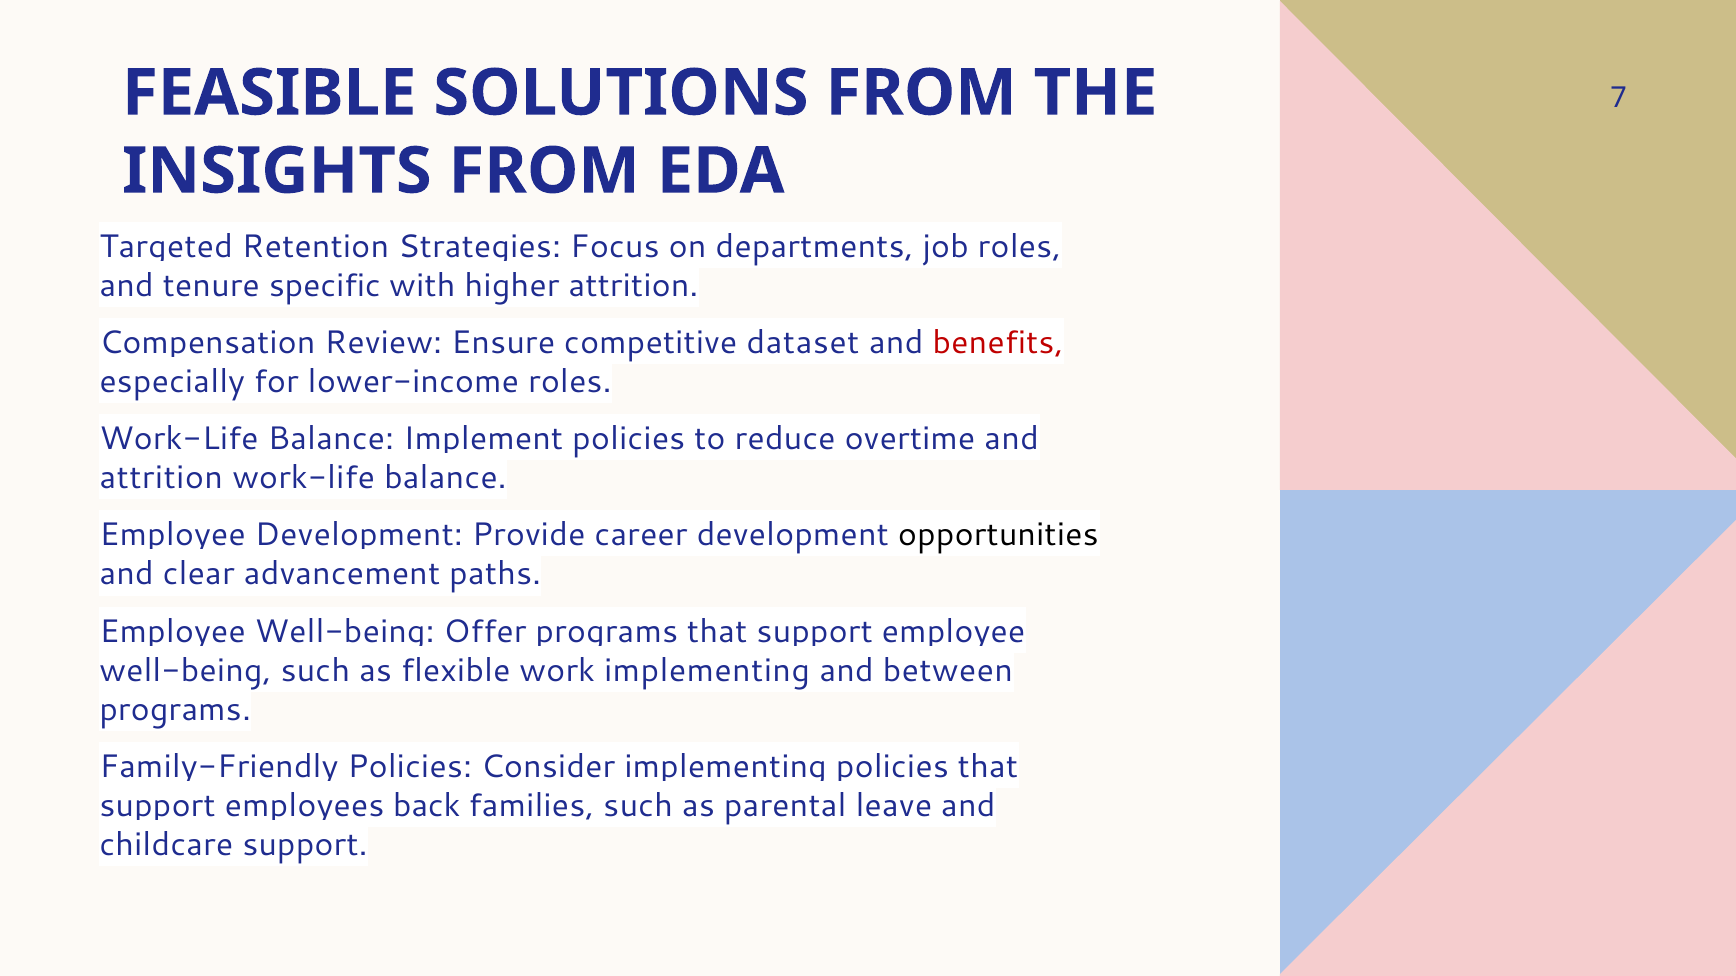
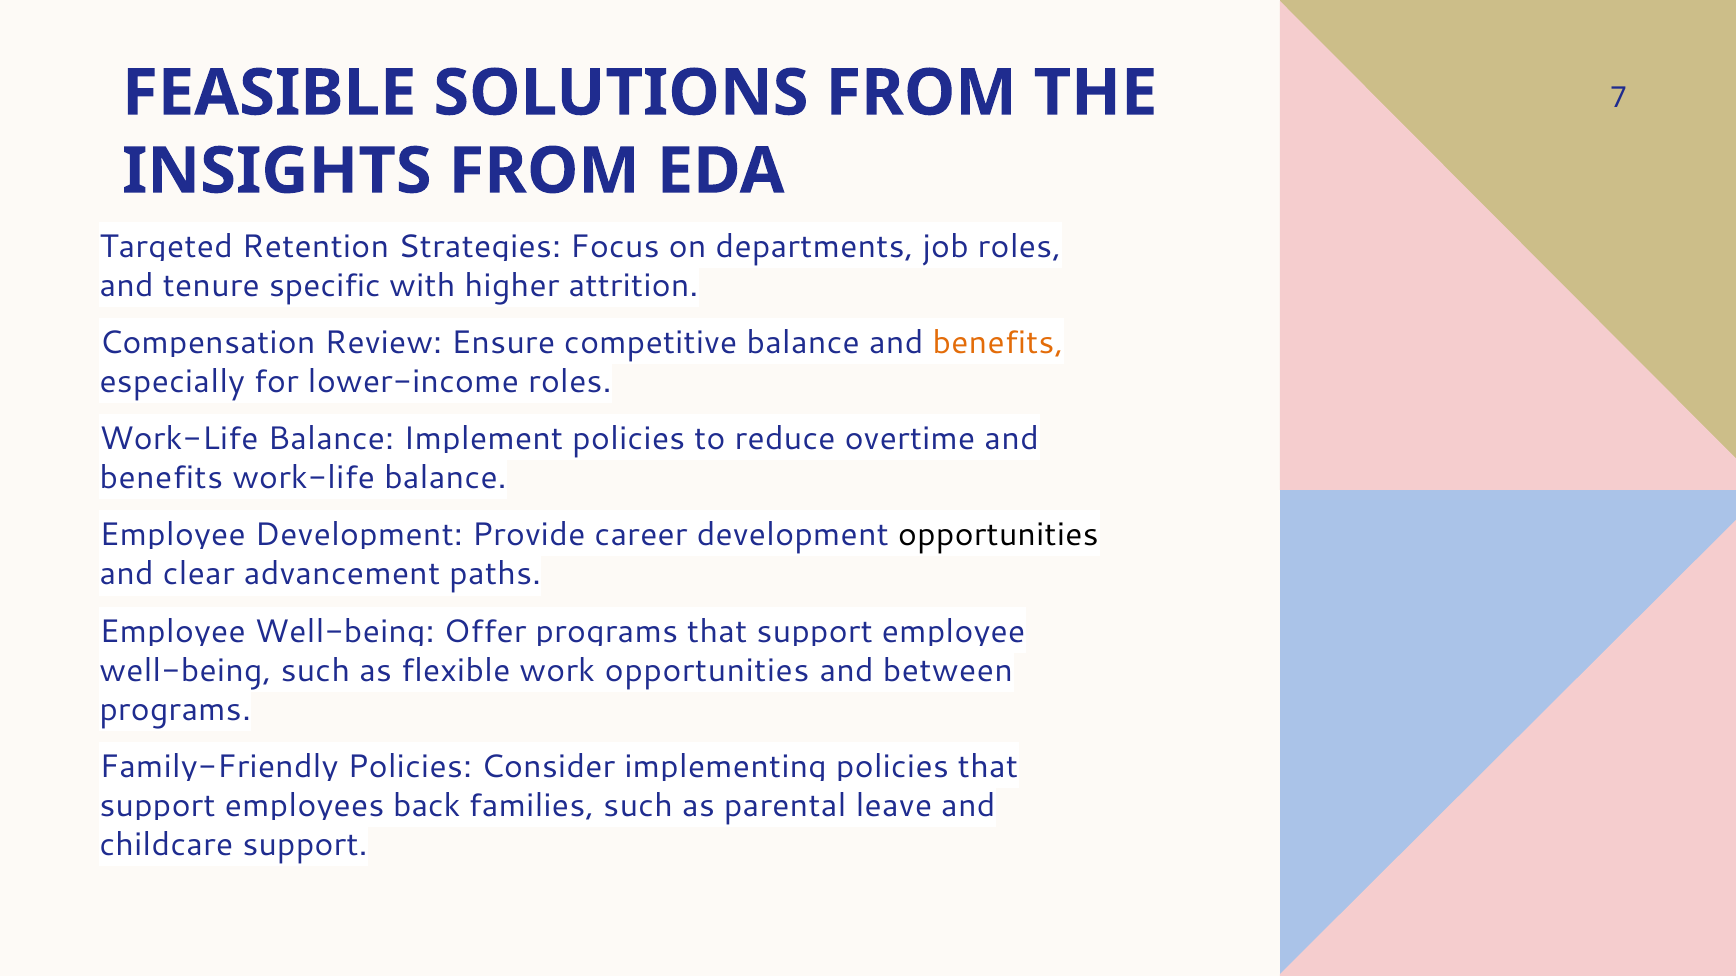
competitive dataset: dataset -> balance (803, 343)
benefits colour: red -> orange (998, 343)
attrition: attrition -> benefits (161, 478)
work implementing: implementing -> opportunities (707, 671)
